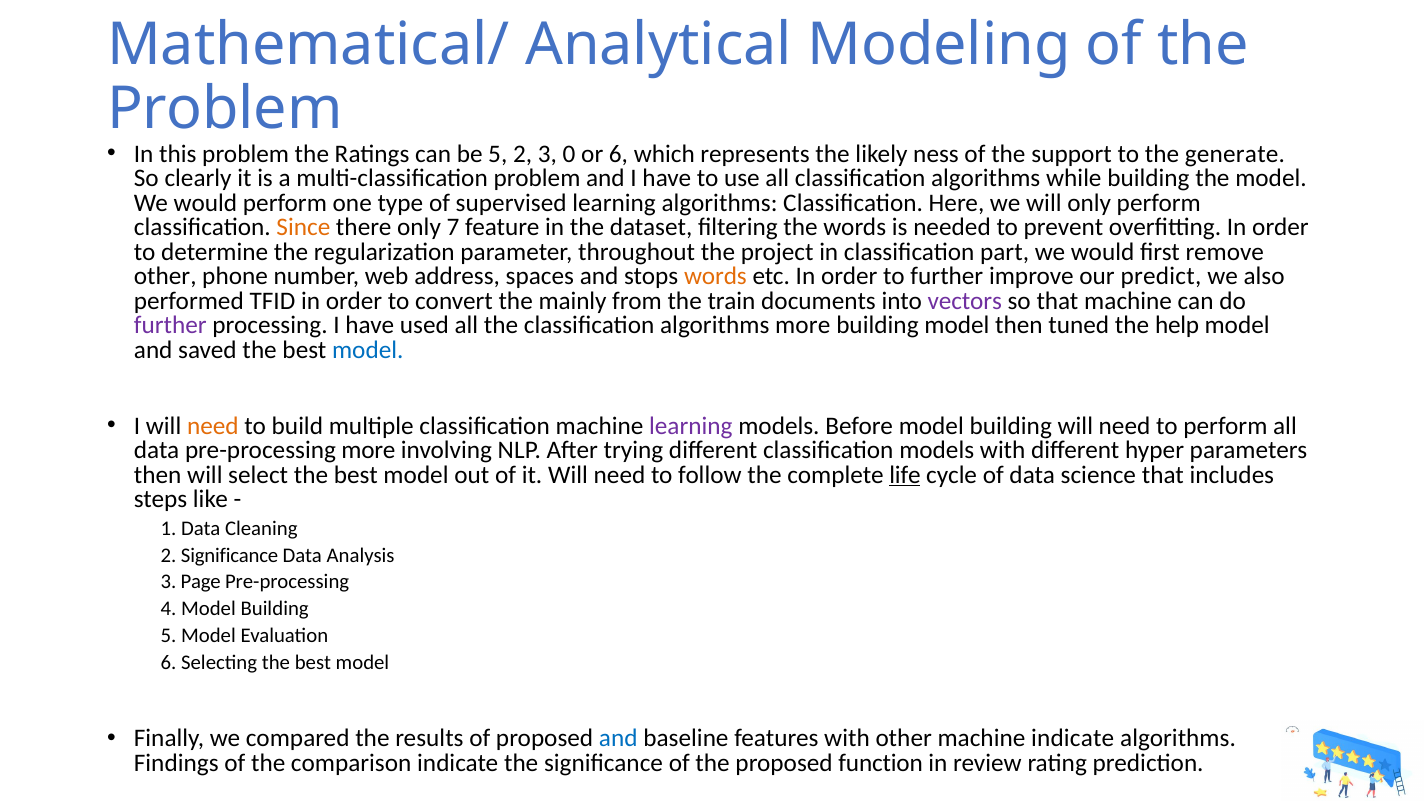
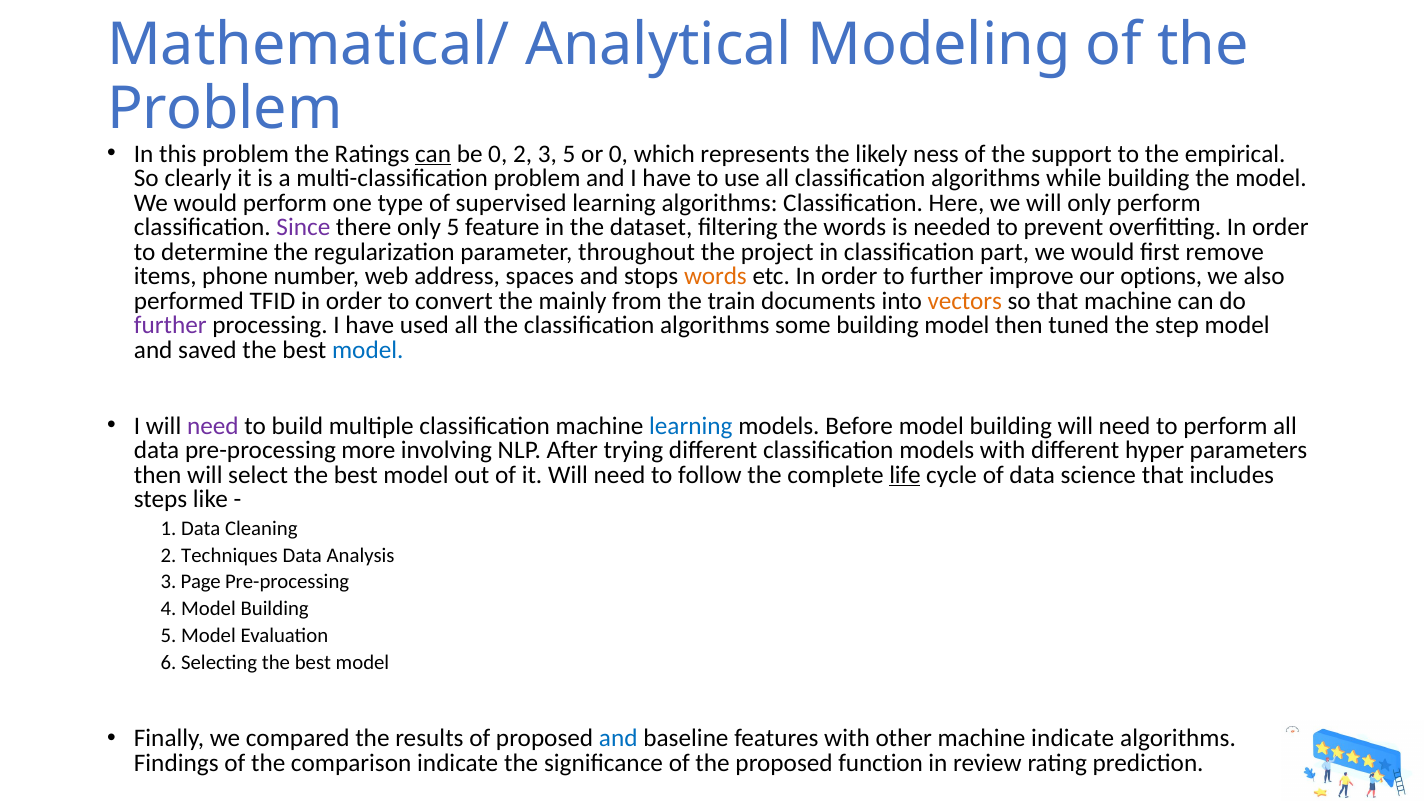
can underline: none -> present (433, 154)
be 5: 5 -> 0 (498, 154)
3 0: 0 -> 5 (569, 154)
or 6: 6 -> 0 (618, 154)
generate: generate -> empirical (1235, 154)
Since colour: orange -> purple (303, 227)
only 7: 7 -> 5 (453, 227)
other: other -> items (165, 276)
predict: predict -> options (1161, 276)
vectors colour: purple -> orange (965, 301)
algorithms more: more -> some (803, 325)
help: help -> step (1177, 325)
need colour: orange -> purple (213, 426)
learning colour: purple -> blue (691, 426)
2 Significance: Significance -> Techniques (229, 555)
